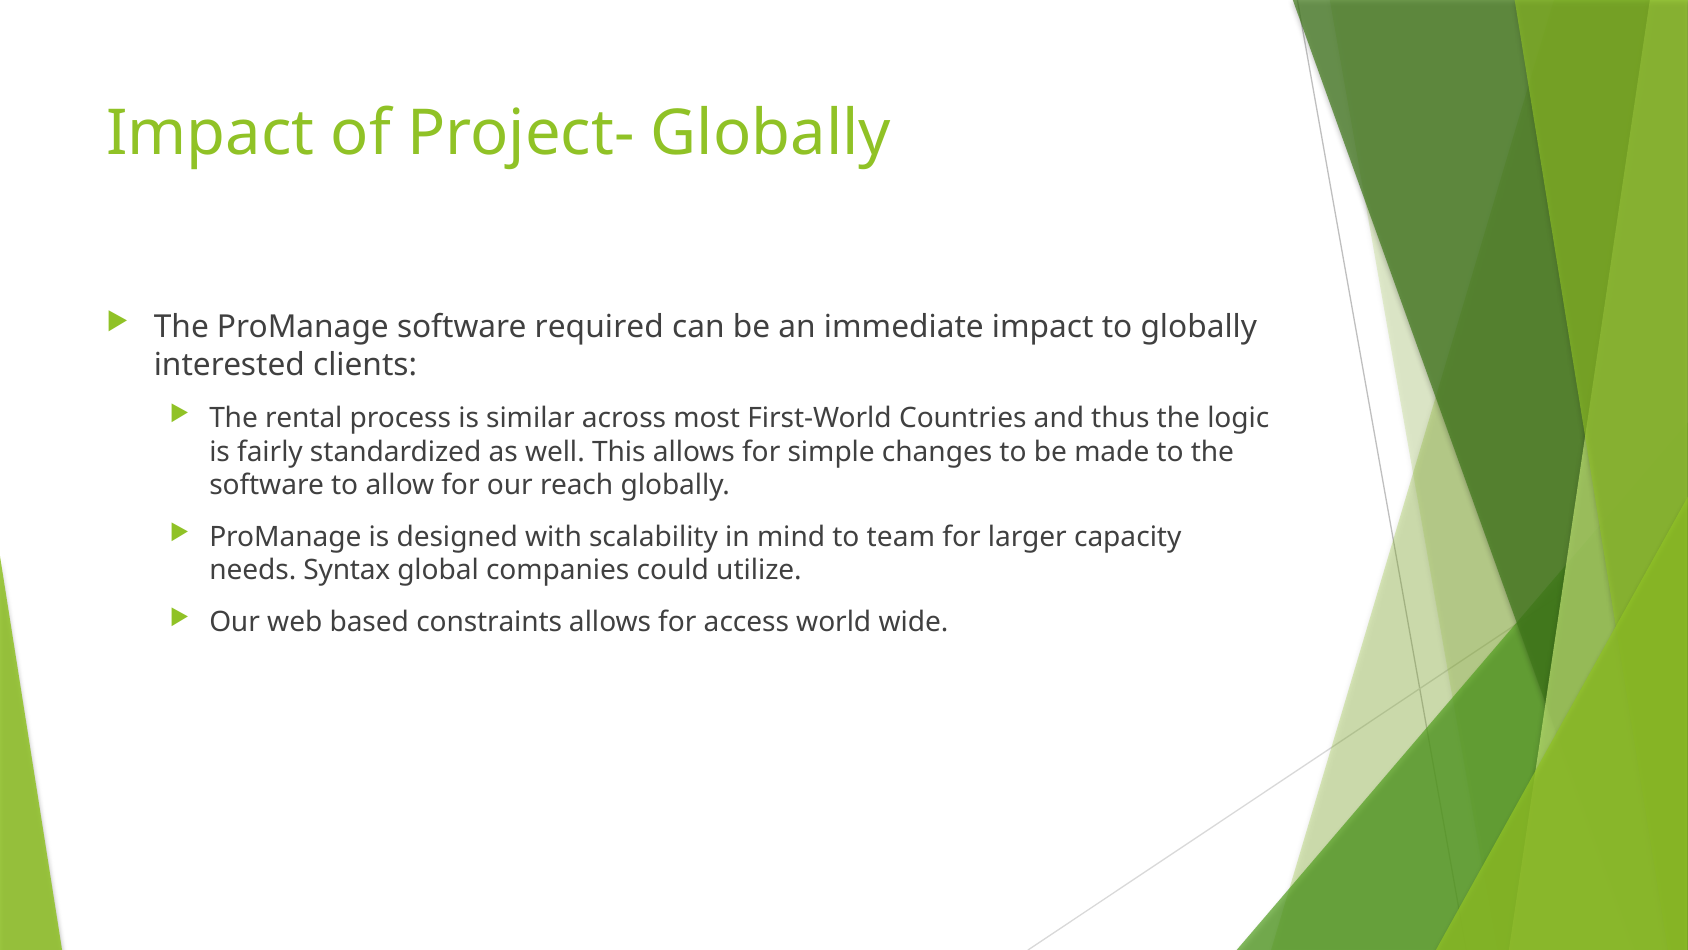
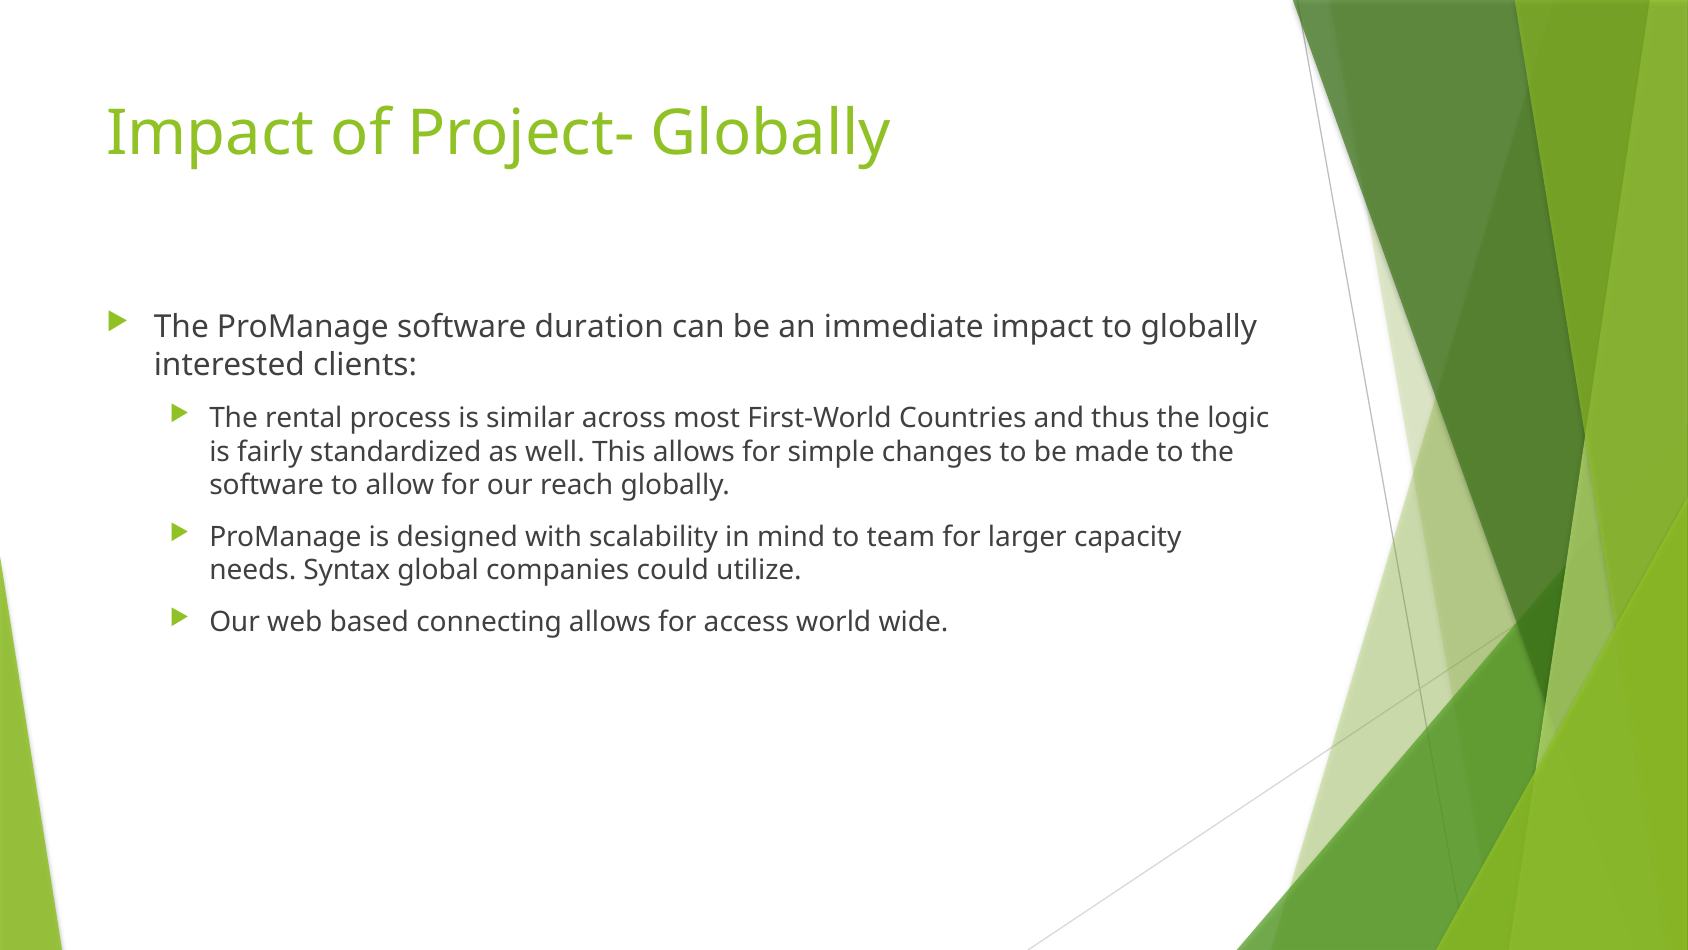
required: required -> duration (599, 327)
constraints: constraints -> connecting (489, 621)
